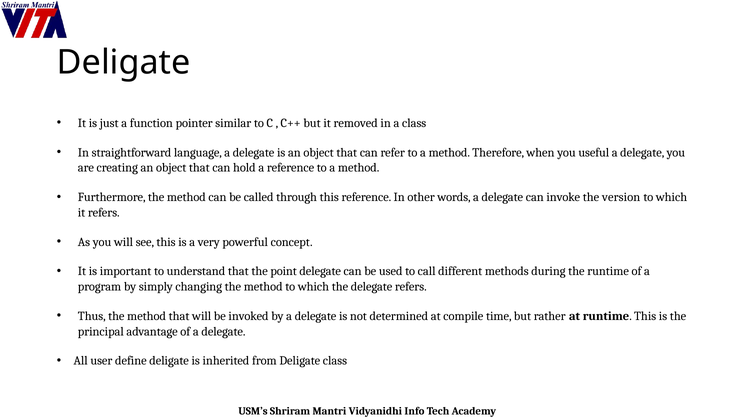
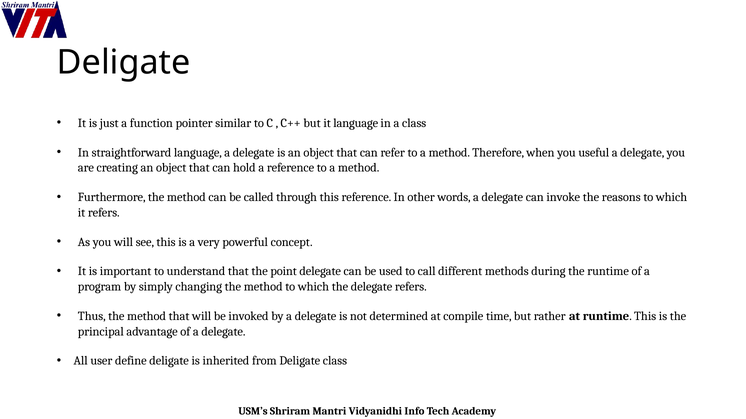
it removed: removed -> language (356, 123)
version: version -> reasons (621, 198)
